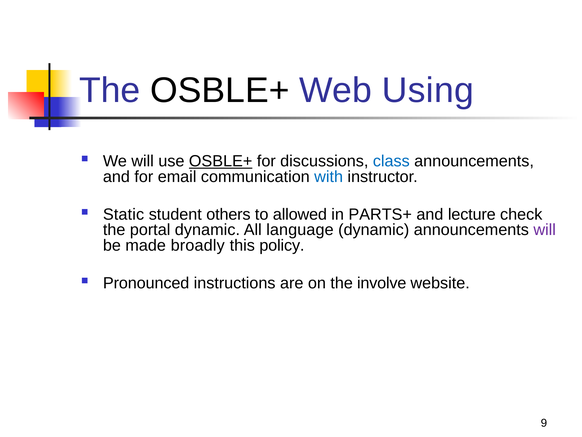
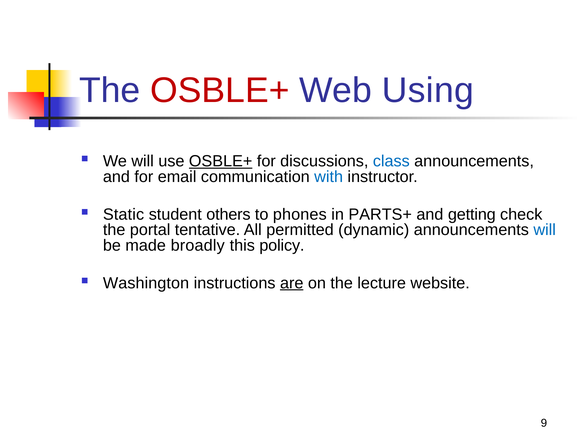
OSBLE+ colour: black -> red (220, 90)
allowed: allowed -> phones (300, 214)
lecture: lecture -> getting (472, 214)
portal dynamic: dynamic -> tentative (207, 230)
language: language -> permitted (300, 230)
will colour: purple -> blue (545, 230)
Pronounced: Pronounced -> Washington (146, 283)
are underline: none -> present (292, 283)
involve: involve -> lecture (382, 283)
